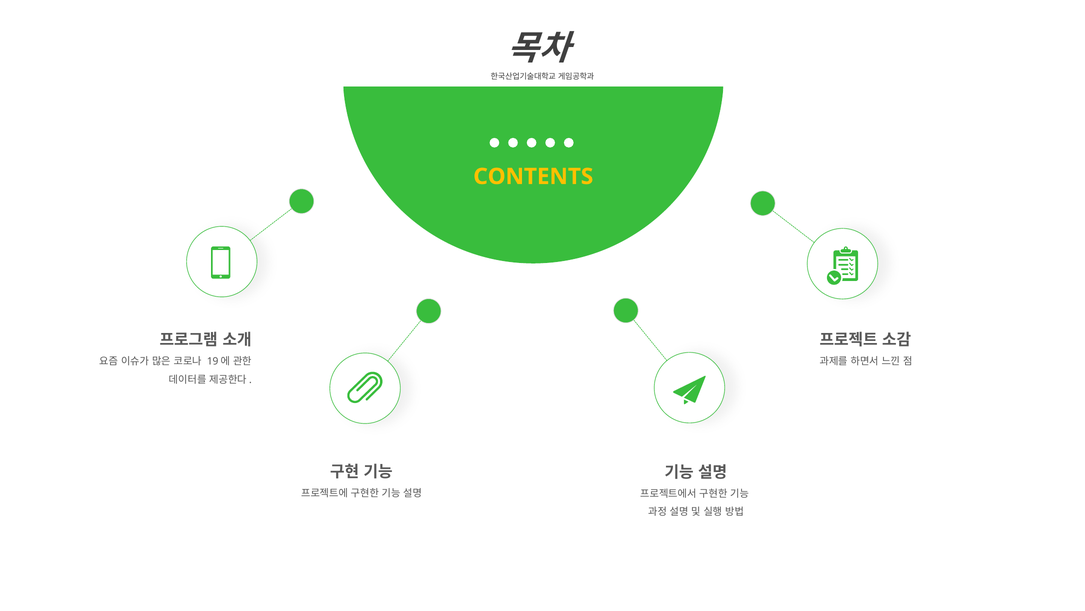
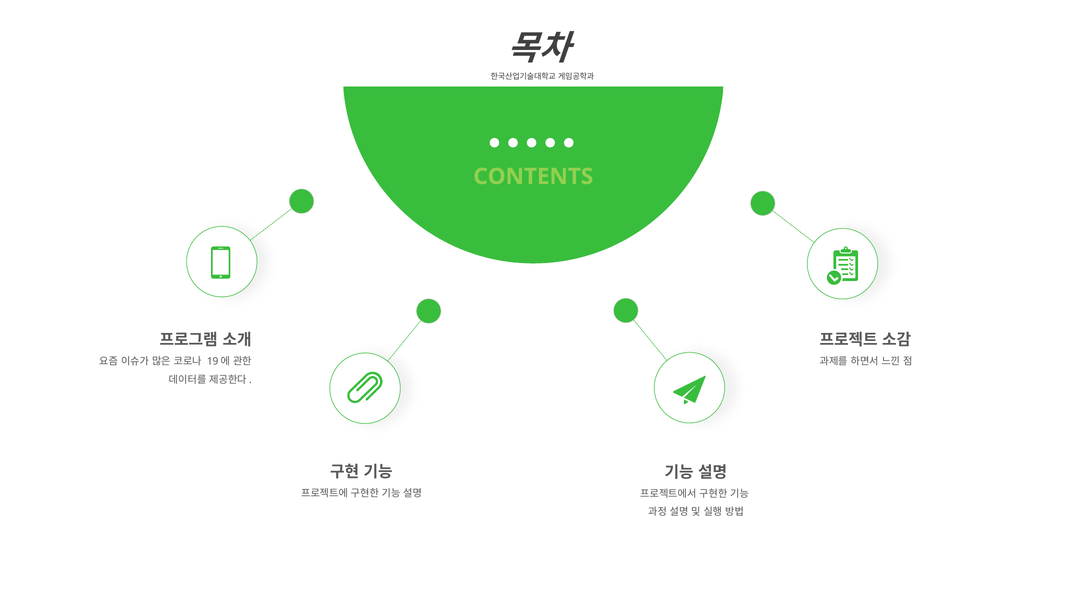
CONTENTS colour: yellow -> light green (533, 176)
